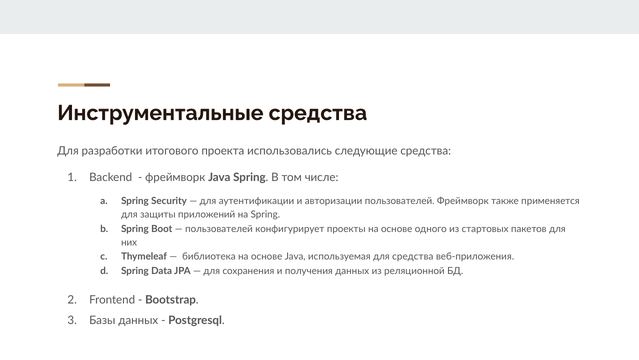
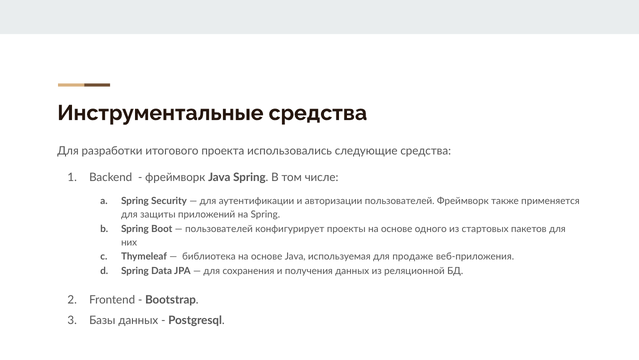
для средства: средства -> продаже (413, 256)
